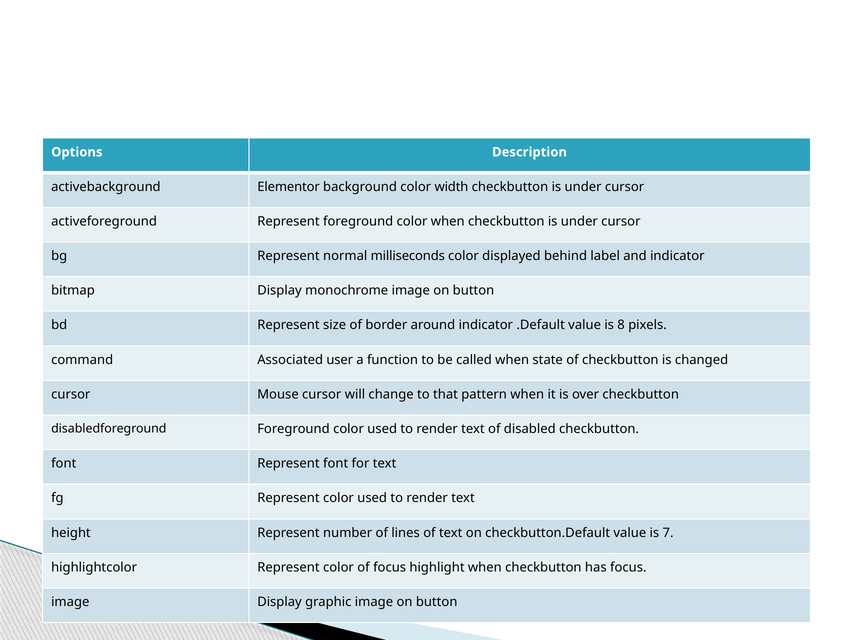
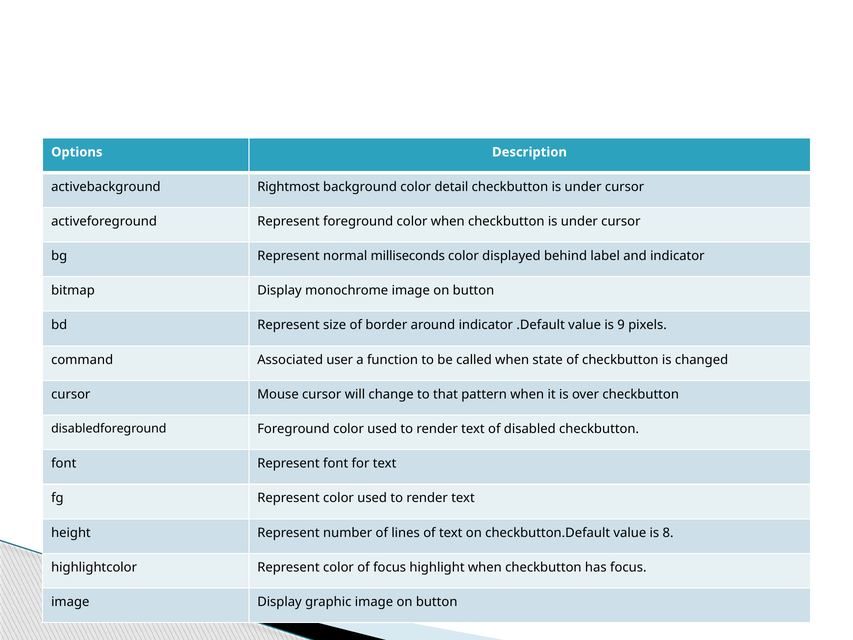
Elementor: Elementor -> Rightmost (289, 187)
width: width -> detail (451, 187)
8: 8 -> 9 (621, 325)
7: 7 -> 8 (668, 533)
